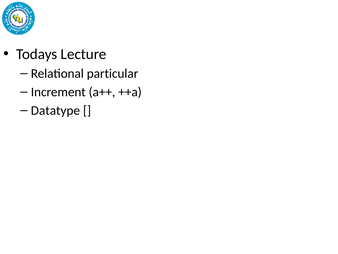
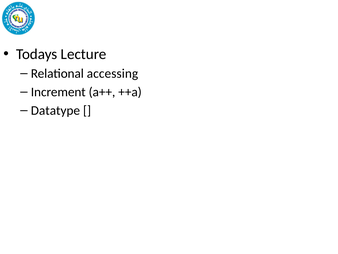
particular: particular -> accessing (112, 73)
